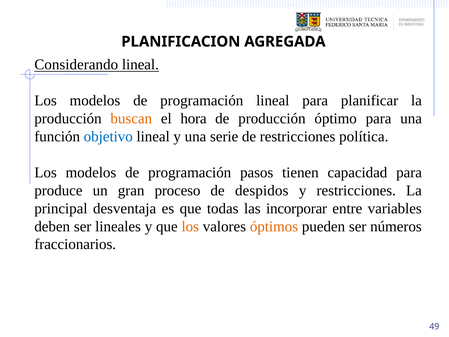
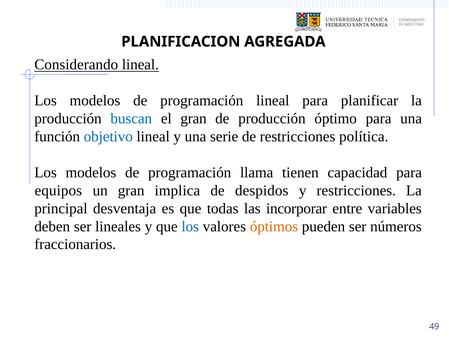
buscan colour: orange -> blue (131, 118)
el hora: hora -> gran (194, 118)
pasos: pasos -> llama (257, 172)
produce: produce -> equipos (58, 190)
proceso: proceso -> implica (177, 190)
los colour: orange -> blue (190, 226)
